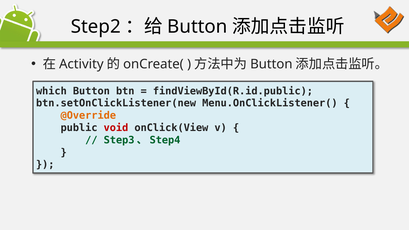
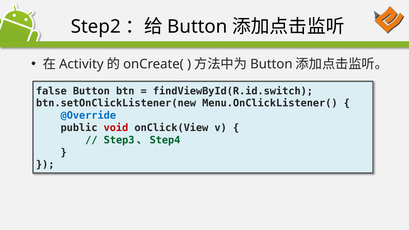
which: which -> false (51, 91)
findViewById(R.id.public: findViewById(R.id.public -> findViewById(R.id.switch (233, 91)
@Override colour: orange -> blue (88, 116)
